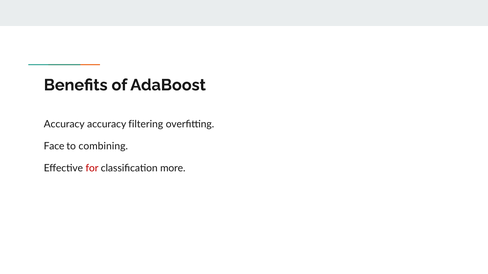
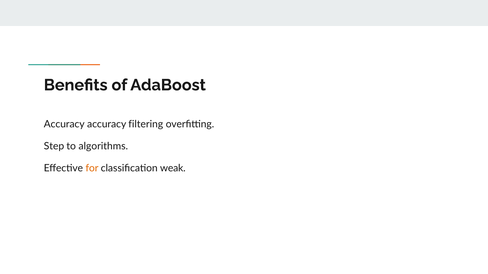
Face: Face -> Step (54, 146)
combining: combining -> algorithms (103, 146)
for colour: red -> orange (92, 169)
more: more -> weak (173, 169)
